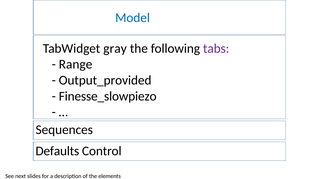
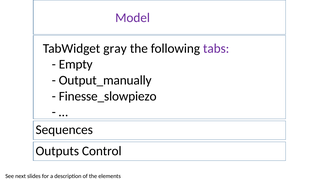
Model colour: blue -> purple (133, 18)
Range: Range -> Empty (76, 64)
Output_provided: Output_provided -> Output_manually (105, 80)
Defaults: Defaults -> Outputs (57, 150)
